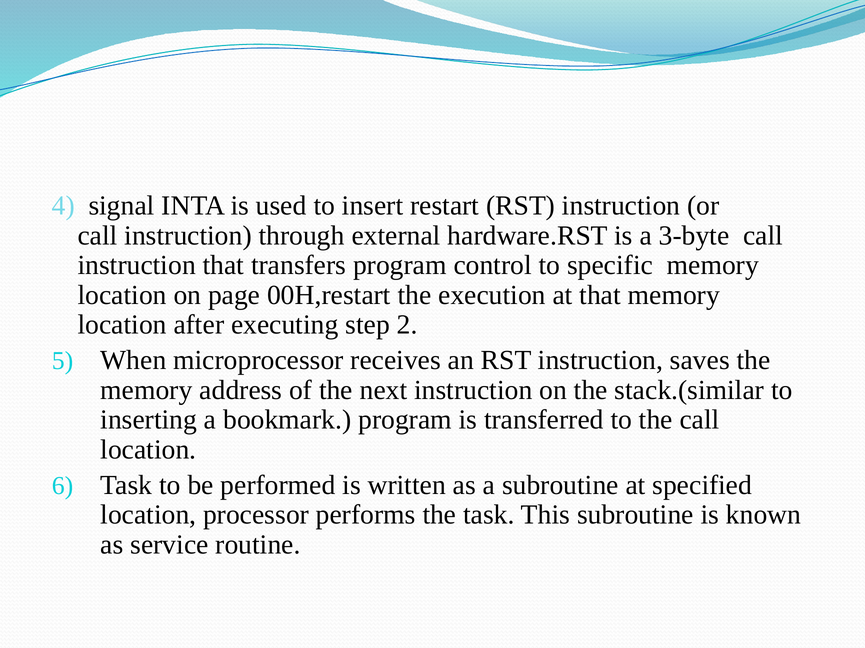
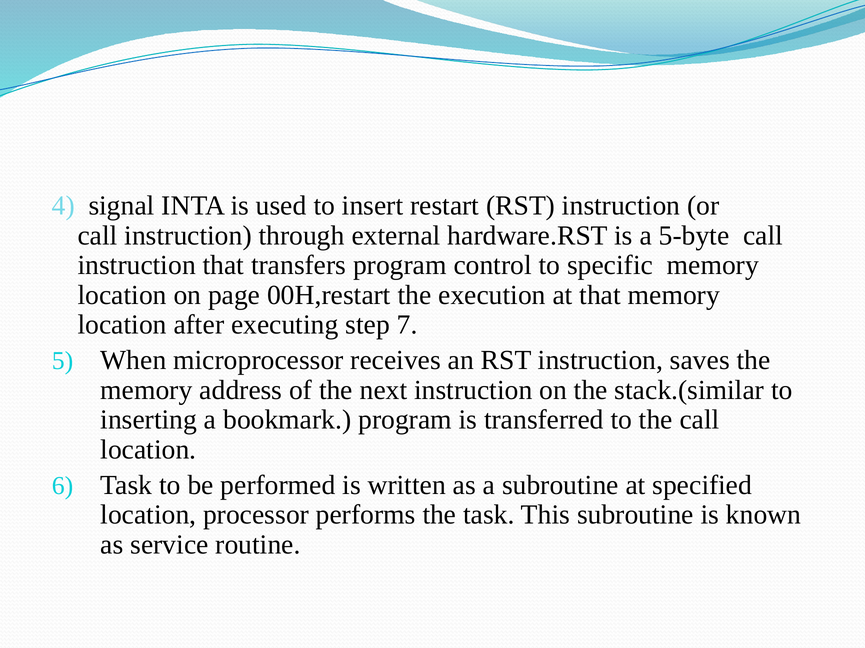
3-byte: 3-byte -> 5-byte (694, 236)
2: 2 -> 7 (407, 325)
